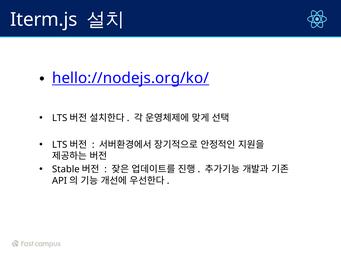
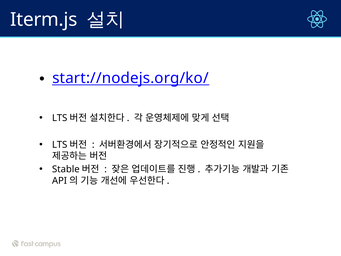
hello://nodejs.org/ko/: hello://nodejs.org/ko/ -> start://nodejs.org/ko/ (130, 78)
